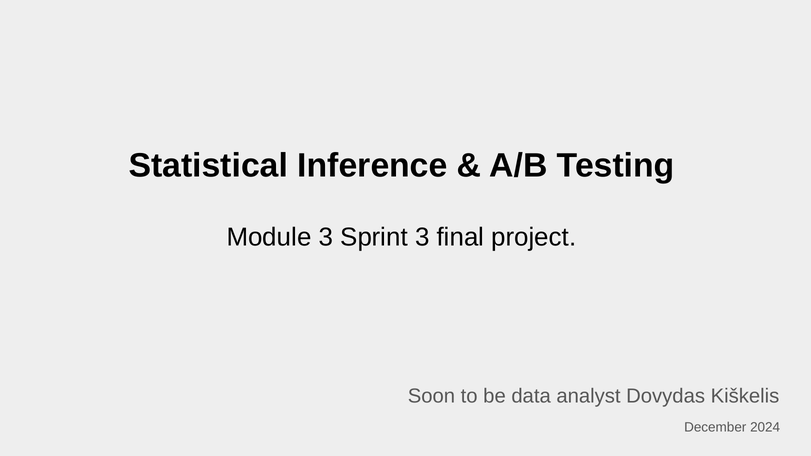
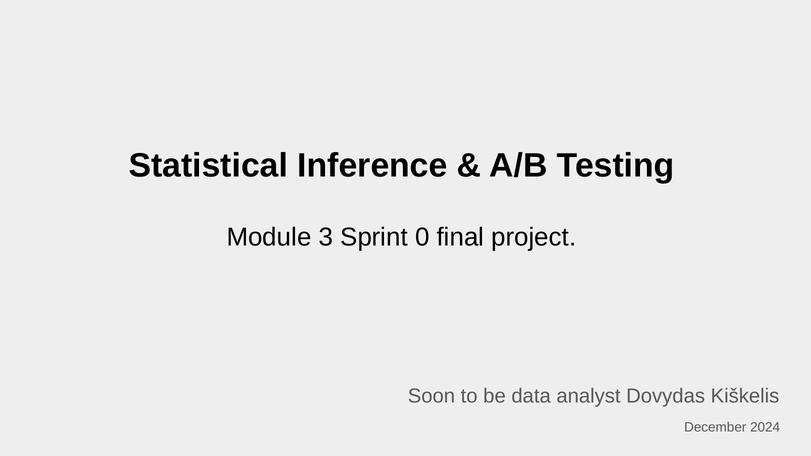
Sprint 3: 3 -> 0 (422, 237)
